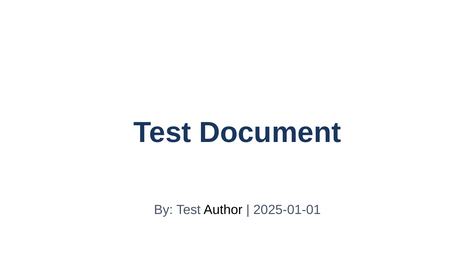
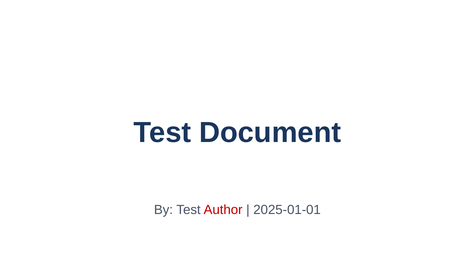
Author colour: black -> red (223, 210)
